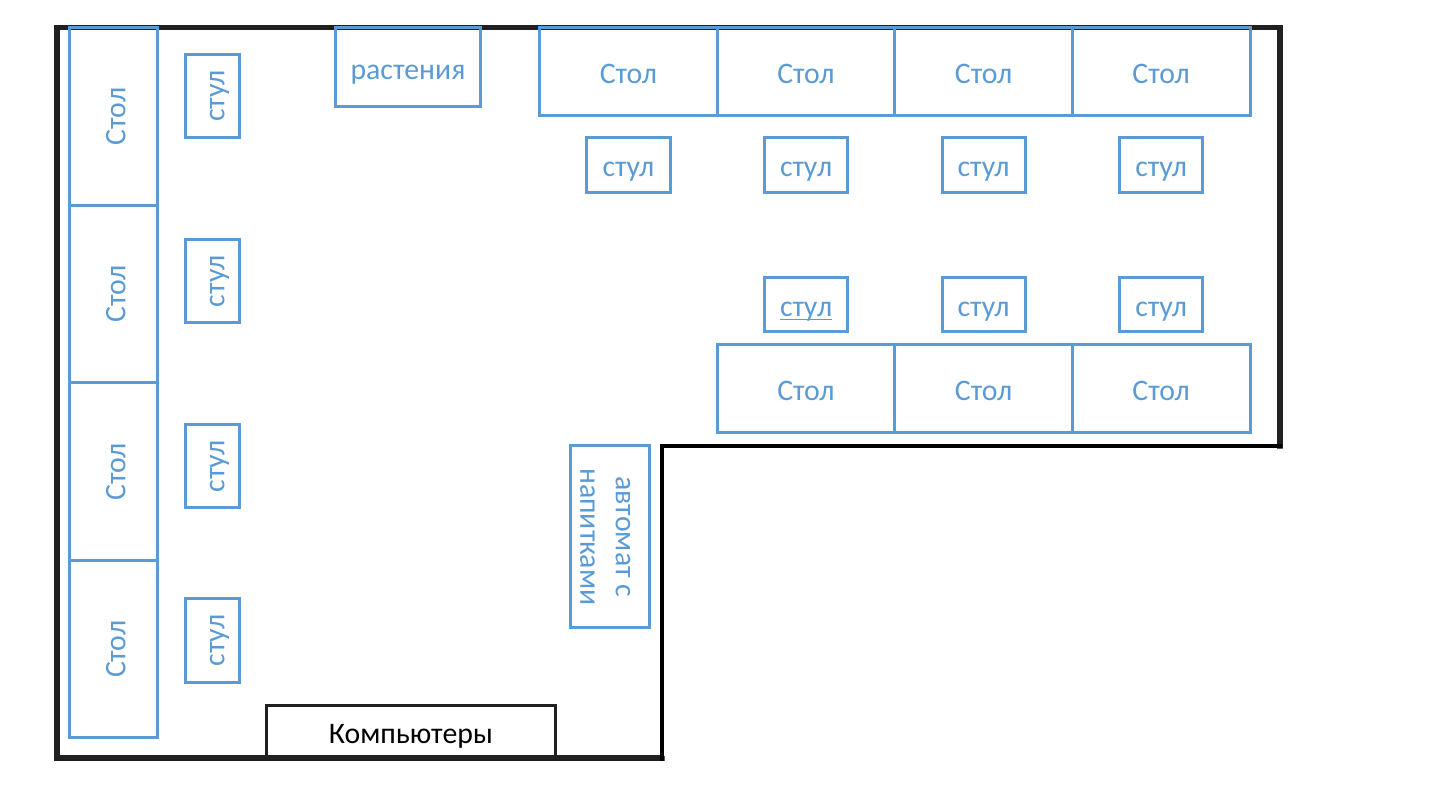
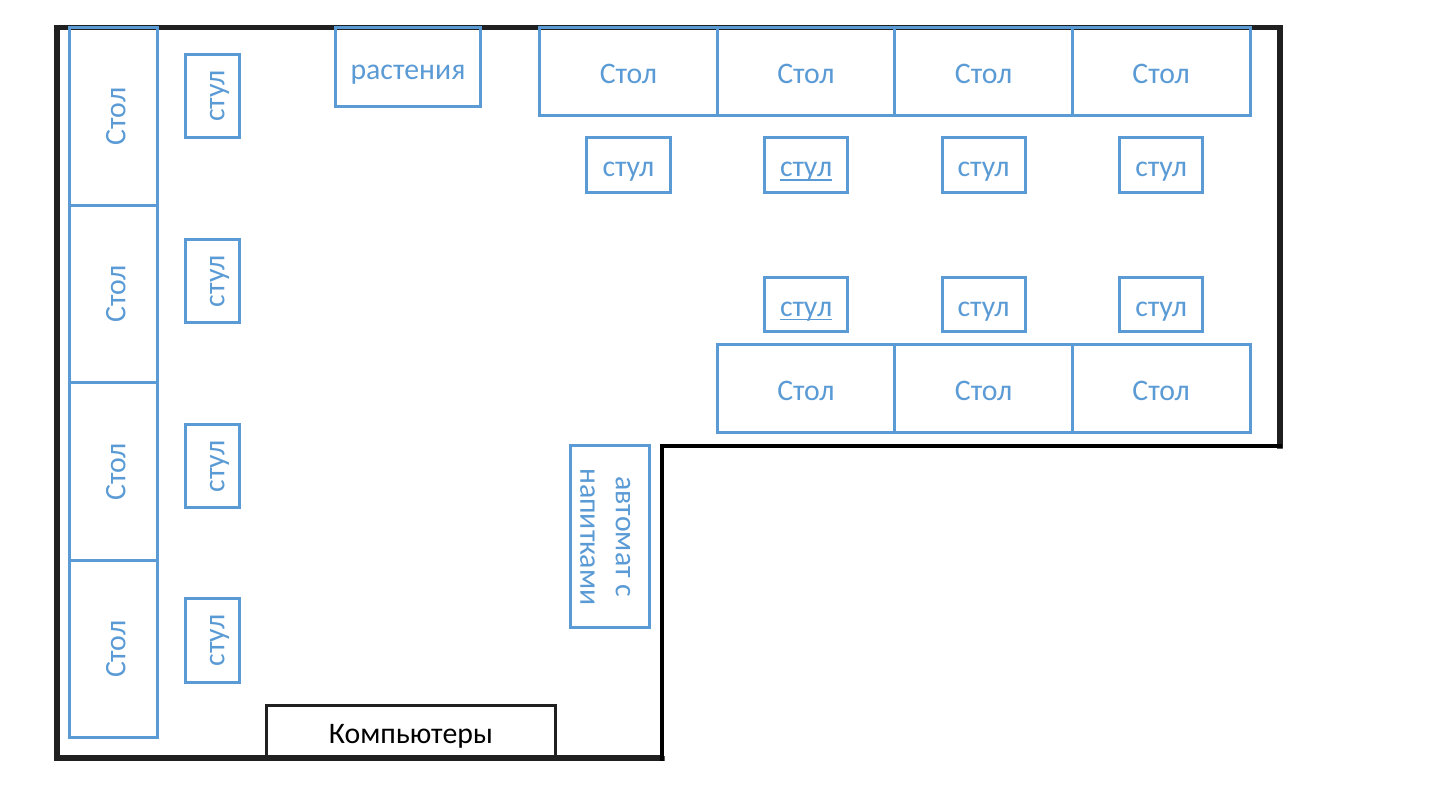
стул underline: none -> present (806, 167)
